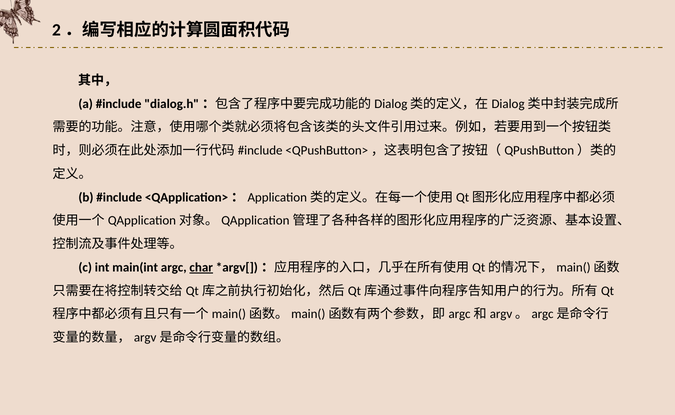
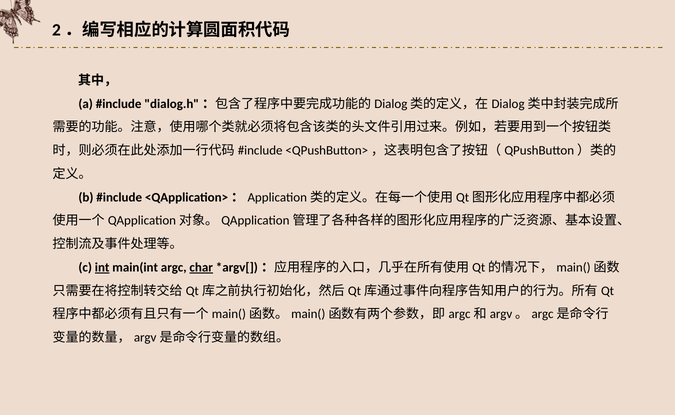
int underline: none -> present (102, 267)
